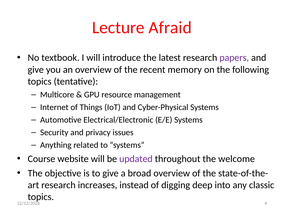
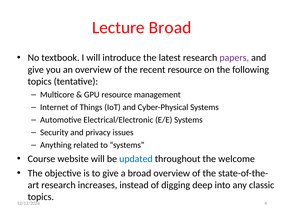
Lecture Afraid: Afraid -> Broad (170, 27)
recent memory: memory -> resource (185, 70)
updated colour: purple -> blue (136, 159)
